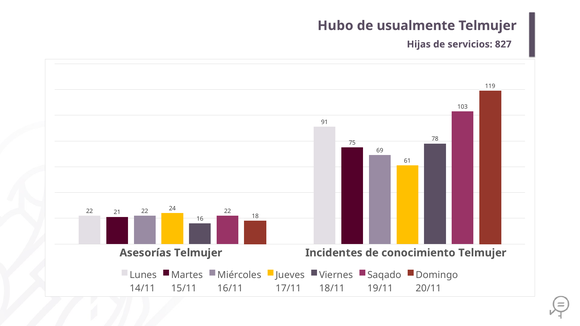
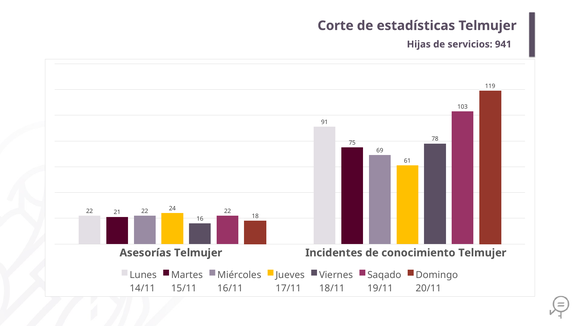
Hubo: Hubo -> Corte (336, 26)
usualmente: usualmente -> estadísticas (416, 26)
827: 827 -> 941 (503, 44)
